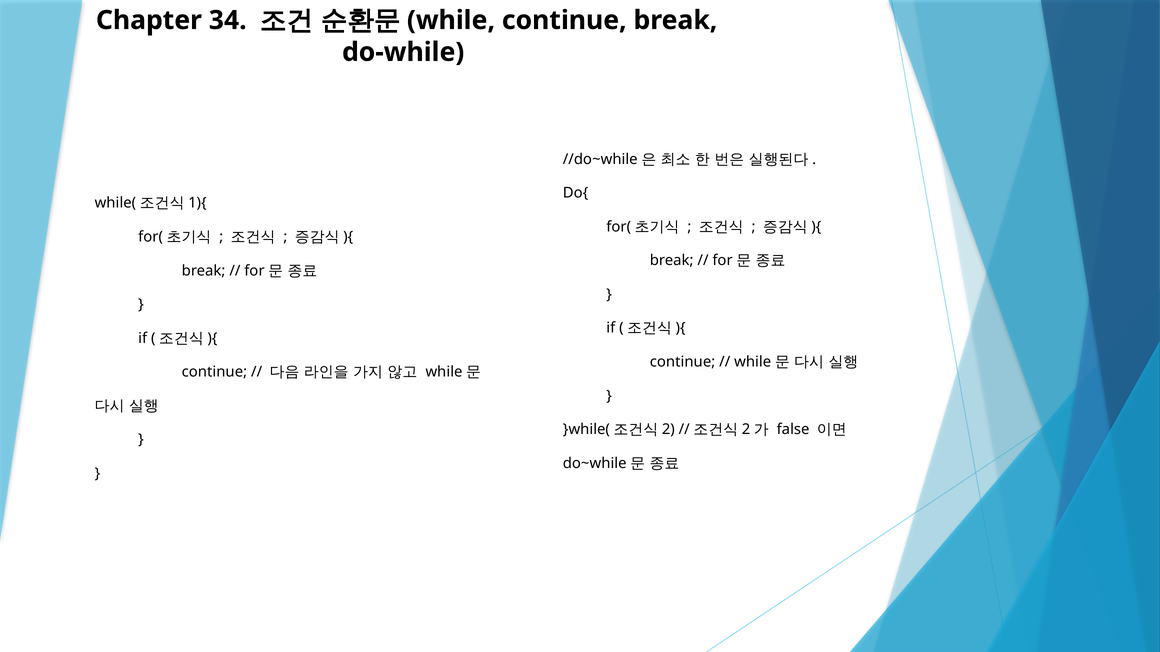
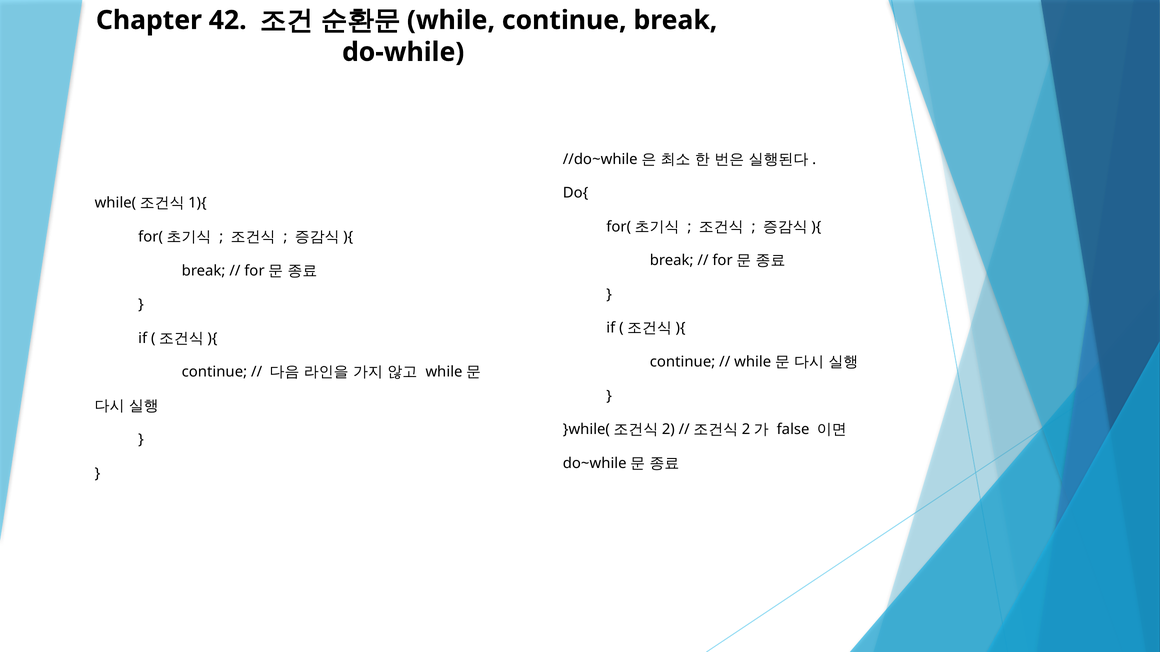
34: 34 -> 42 (228, 20)
